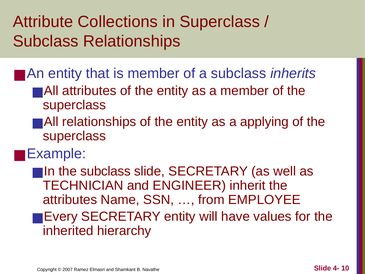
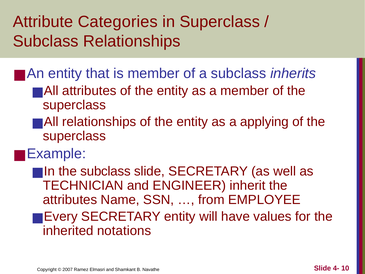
Collections: Collections -> Categories (118, 22)
hierarchy: hierarchy -> notations (124, 231)
